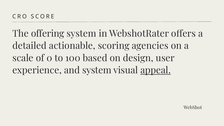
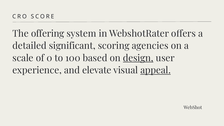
actionable: actionable -> significant (72, 46)
design underline: none -> present (138, 58)
and system: system -> elevate (97, 70)
